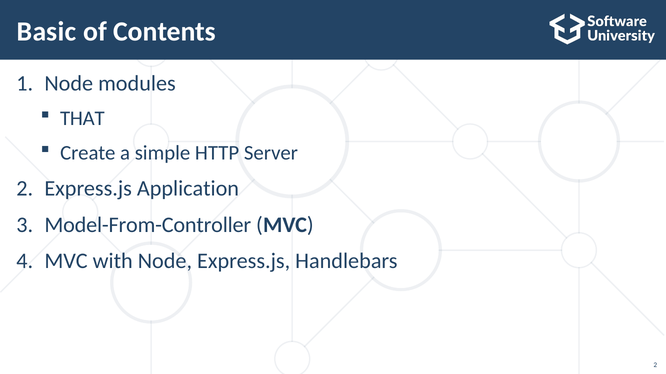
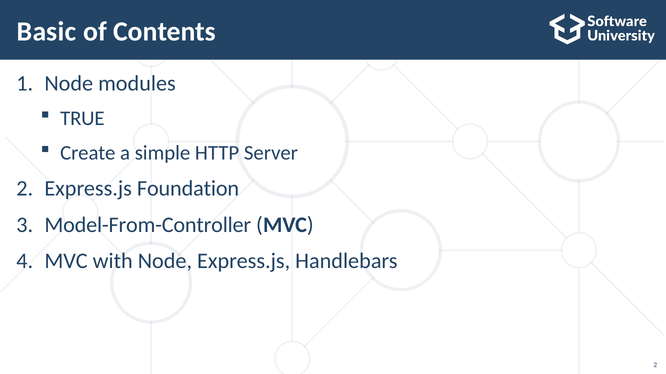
THAT: THAT -> TRUE (82, 119)
Application: Application -> Foundation (188, 189)
